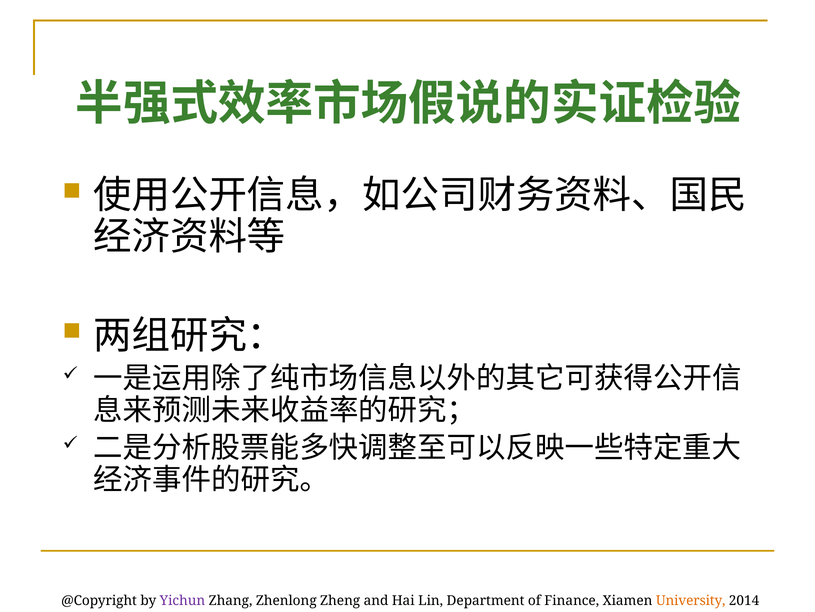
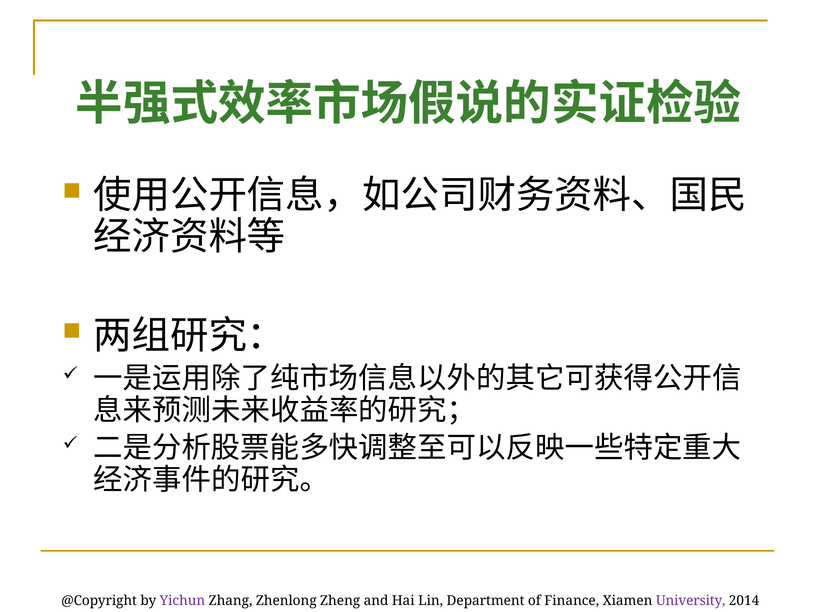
University colour: orange -> purple (691, 600)
